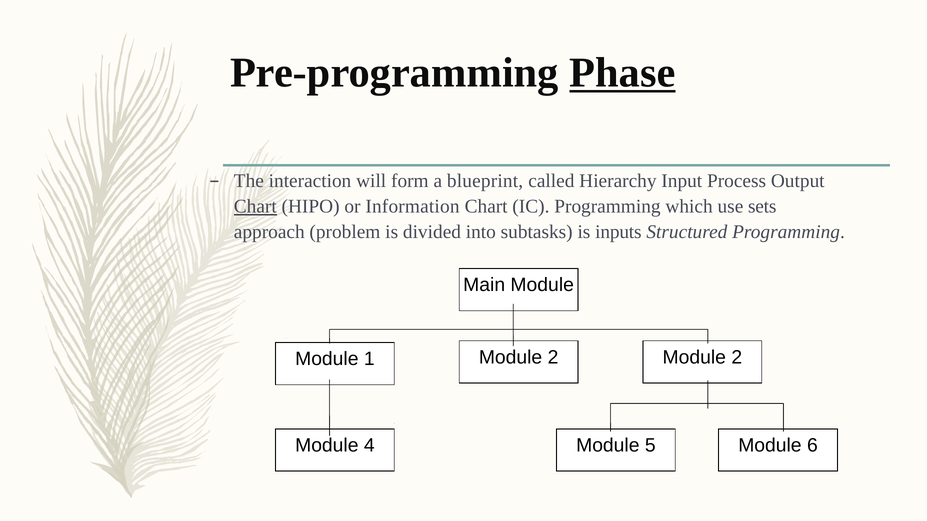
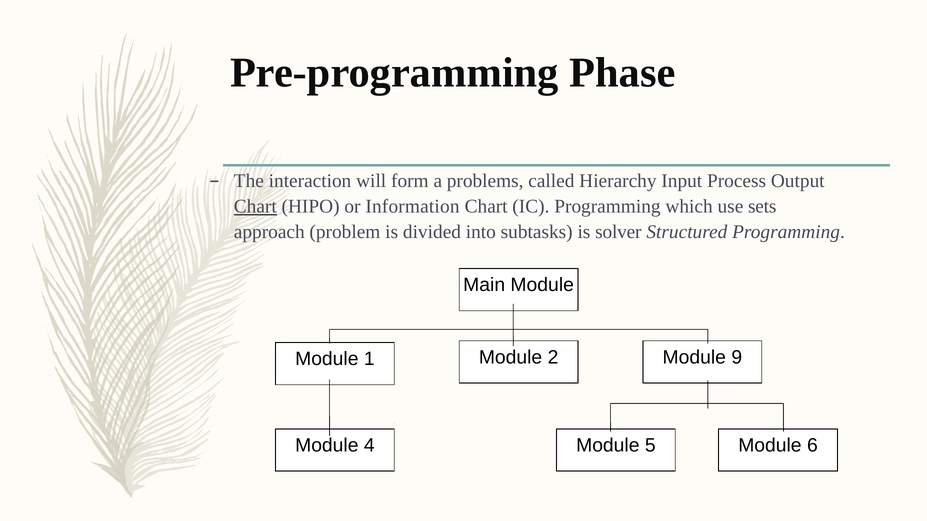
Phase underline: present -> none (622, 73)
blueprint: blueprint -> problems (485, 181)
inputs: inputs -> solver (618, 232)
2: 2 -> 9 (737, 358)
